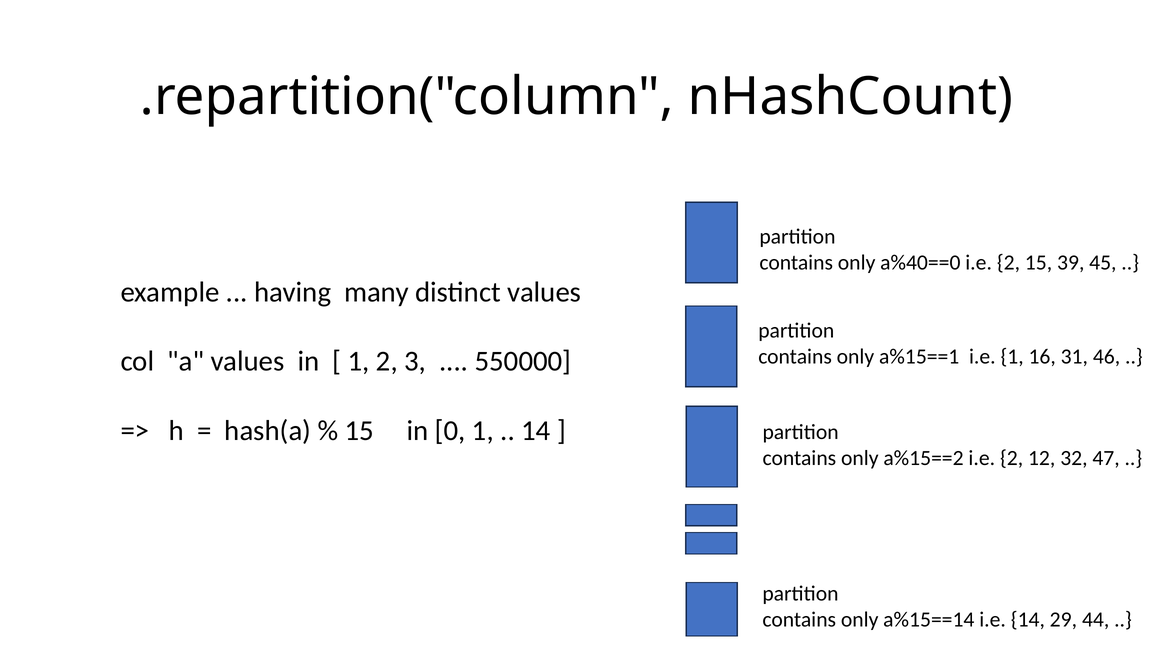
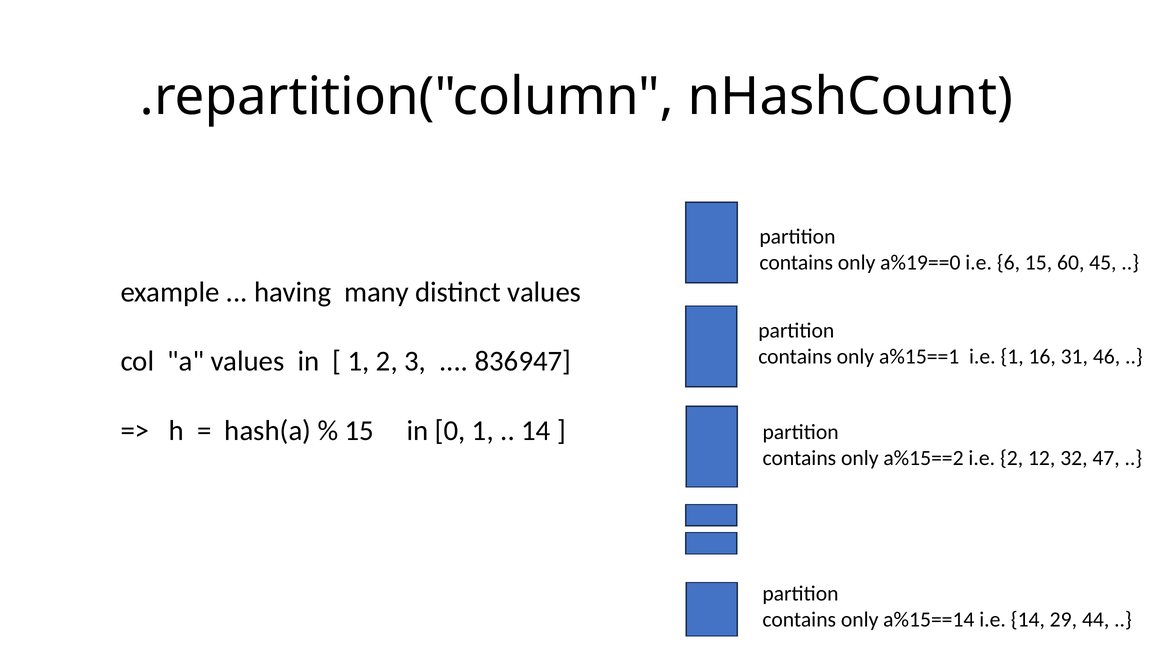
a%40==0: a%40==0 -> a%19==0 (920, 263)
2: 2 -> 6 (1008, 263)
39: 39 -> 60 (1071, 263)
550000: 550000 -> 836947 (523, 361)
